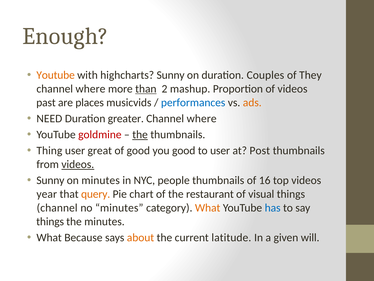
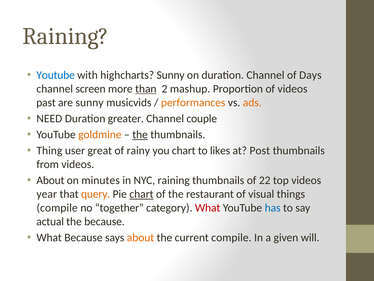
Enough: Enough -> Raining (65, 36)
Youtube colour: orange -> blue (56, 75)
duration Couples: Couples -> Channel (265, 75)
They: They -> Days (310, 75)
where: where -> screen (91, 89)
are places: places -> sunny (90, 102)
performances colour: blue -> orange (193, 102)
where: where -> couple (202, 118)
goldmine colour: red -> orange (100, 134)
of good: good -> rainy (138, 150)
you good: good -> chart (184, 150)
to user: user -> likes (220, 150)
videos underline: present -> none (78, 164)
Sunny: Sunny -> About (50, 180)
NYC people: people -> raining (174, 180)
16: 16 -> 22 (265, 180)
chart underline: none -> present (141, 194)
channel: channel -> compile (57, 207)
no minutes: minutes -> together (119, 207)
What colour: orange -> red (208, 207)
things: things -> actual (50, 221)
the minutes: minutes -> because (104, 221)
current latitude: latitude -> compile (231, 237)
